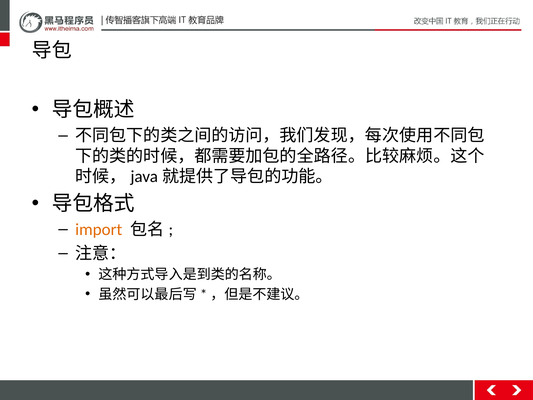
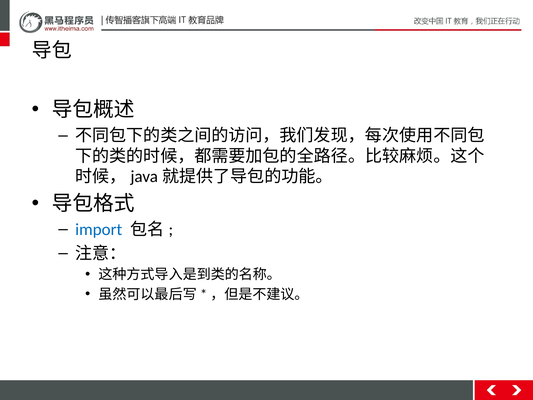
import colour: orange -> blue (99, 229)
